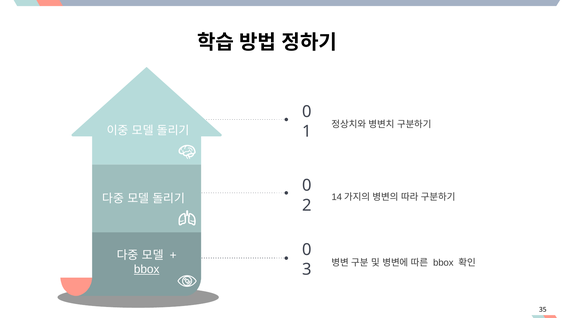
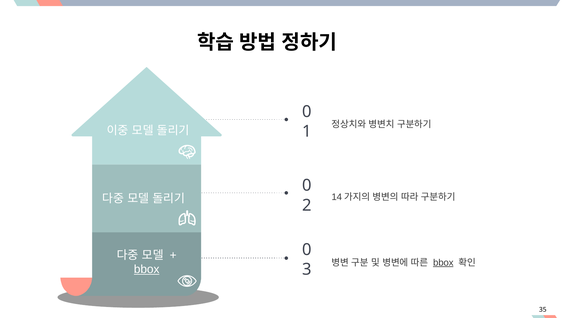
bbox underline: none -> present (443, 263)
